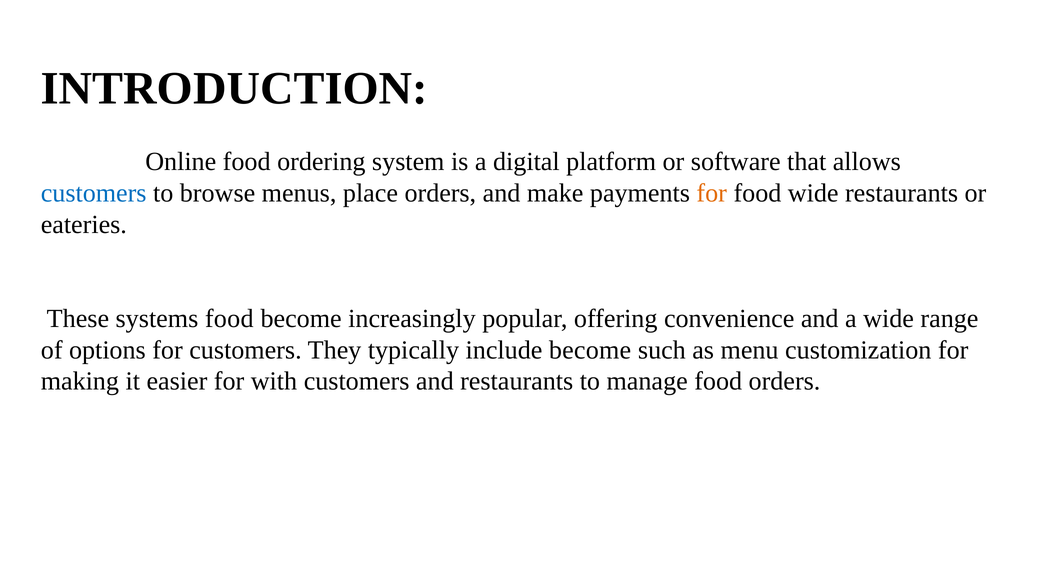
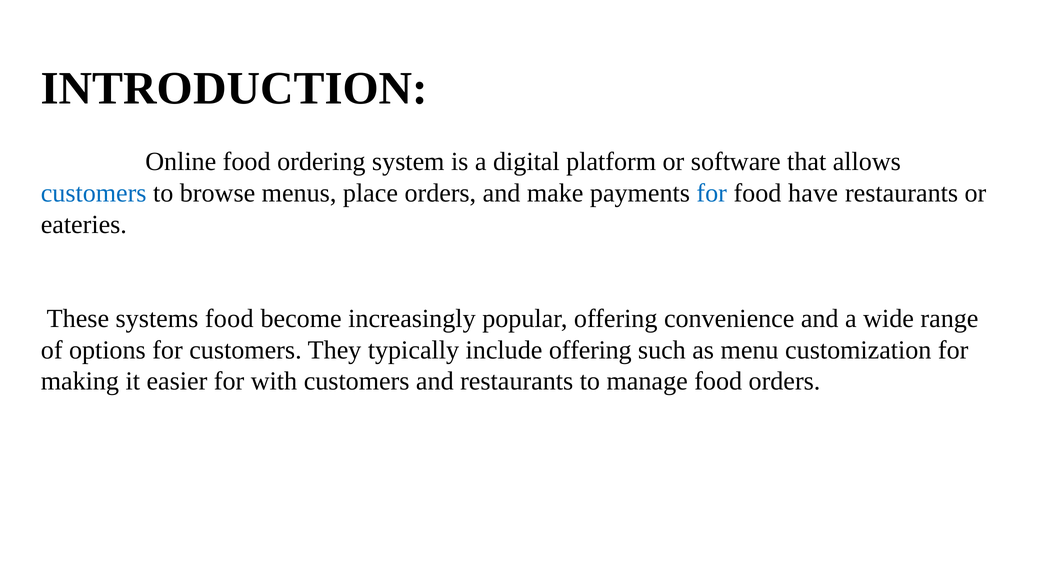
for colour: orange -> blue (712, 193)
food wide: wide -> have (813, 193)
include become: become -> offering (590, 350)
